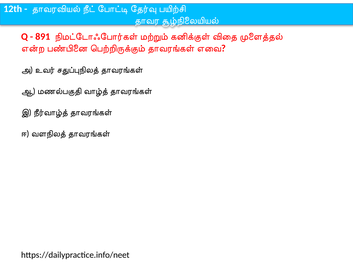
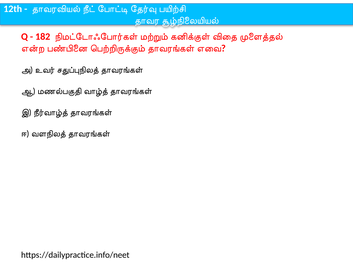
891: 891 -> 182 (43, 37)
